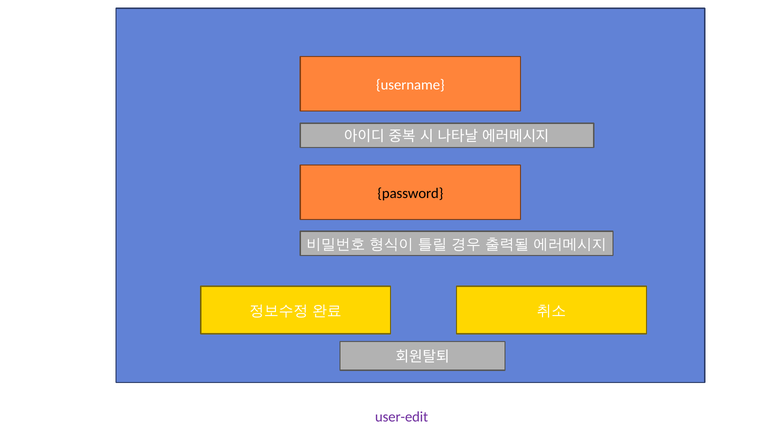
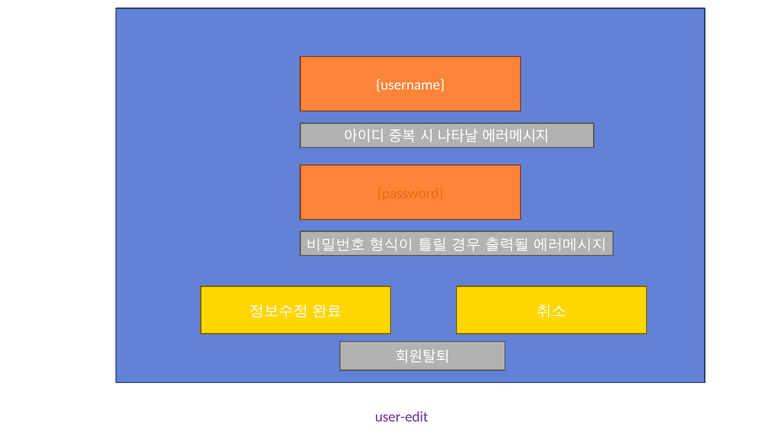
password colour: black -> orange (410, 193)
